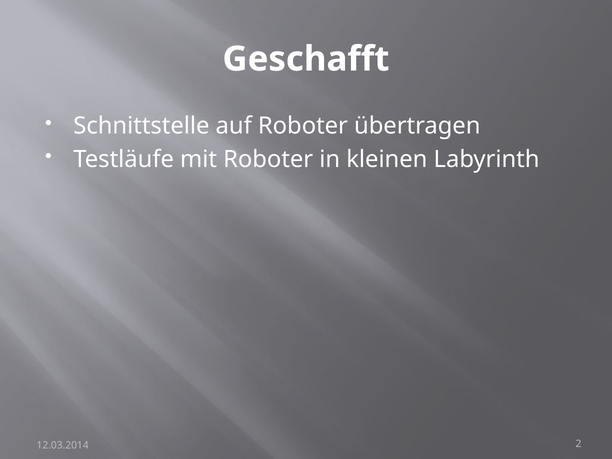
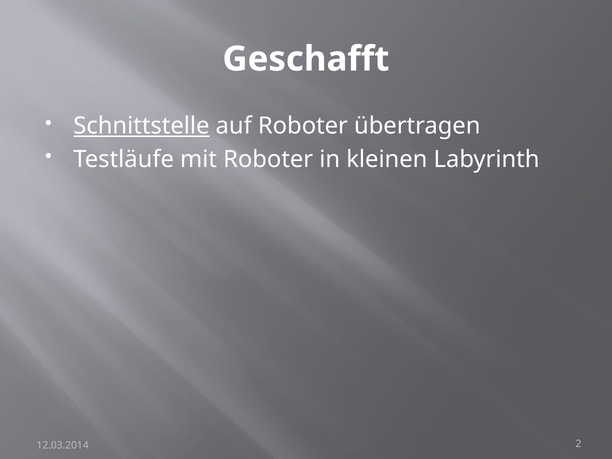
Schnittstelle underline: none -> present (141, 126)
